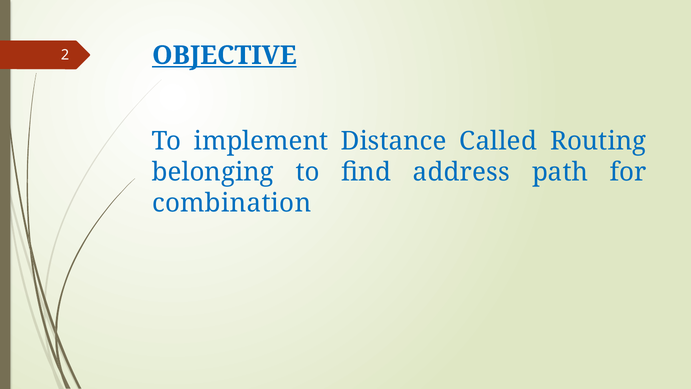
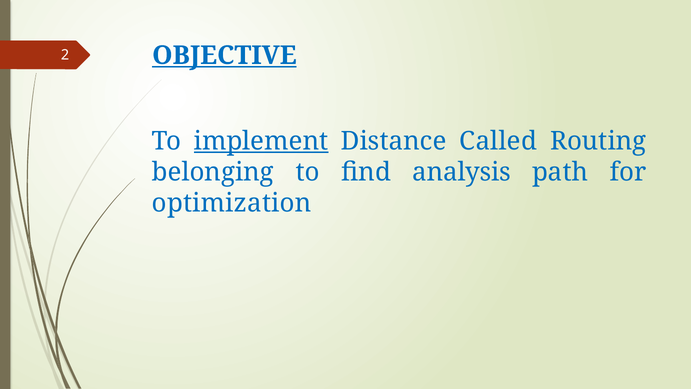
implement underline: none -> present (261, 141)
address: address -> analysis (462, 172)
combination: combination -> optimization (232, 203)
